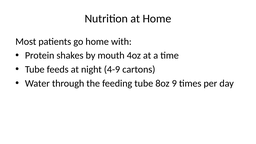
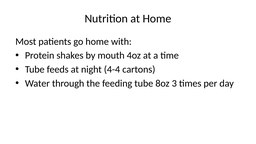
4-9: 4-9 -> 4-4 (112, 69)
9: 9 -> 3 (174, 83)
